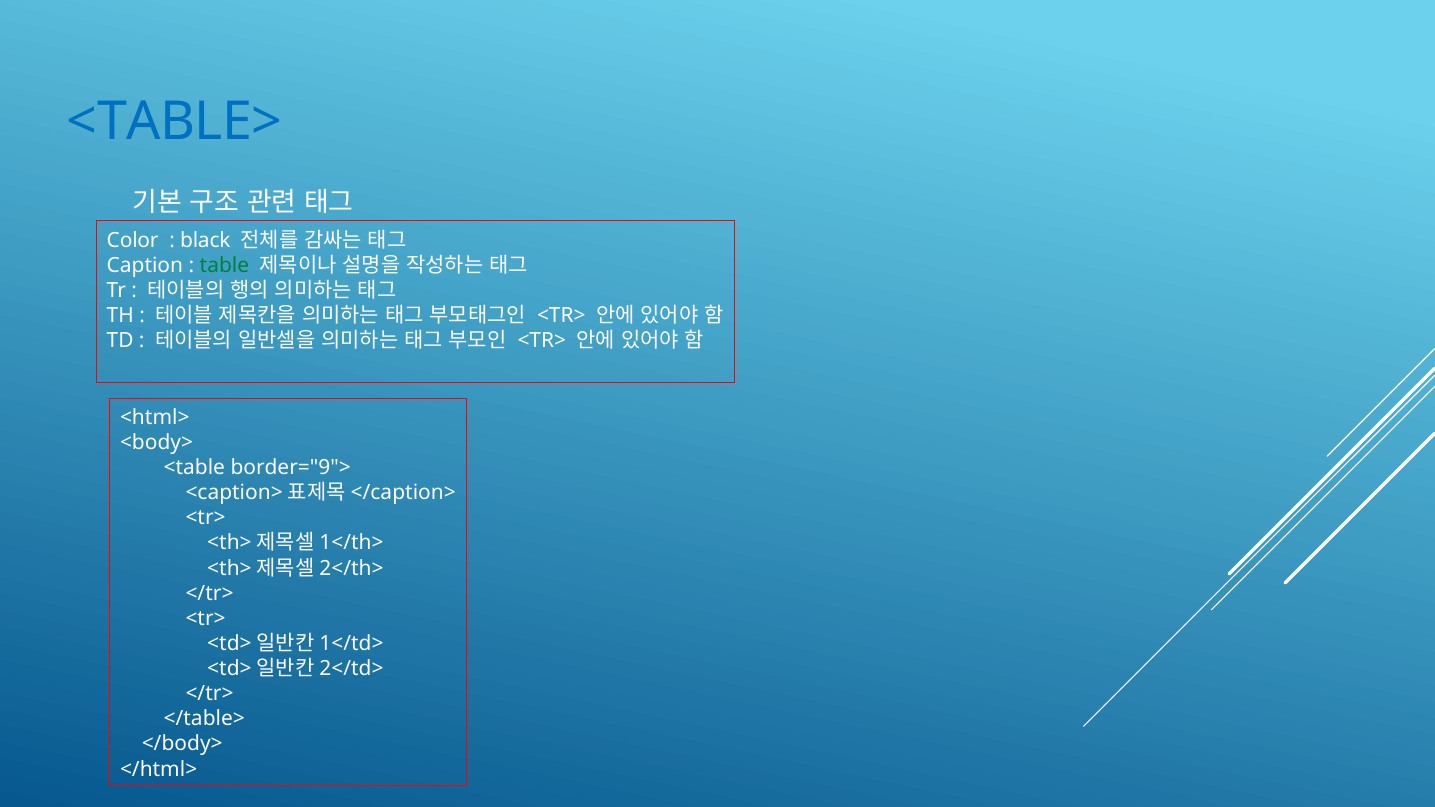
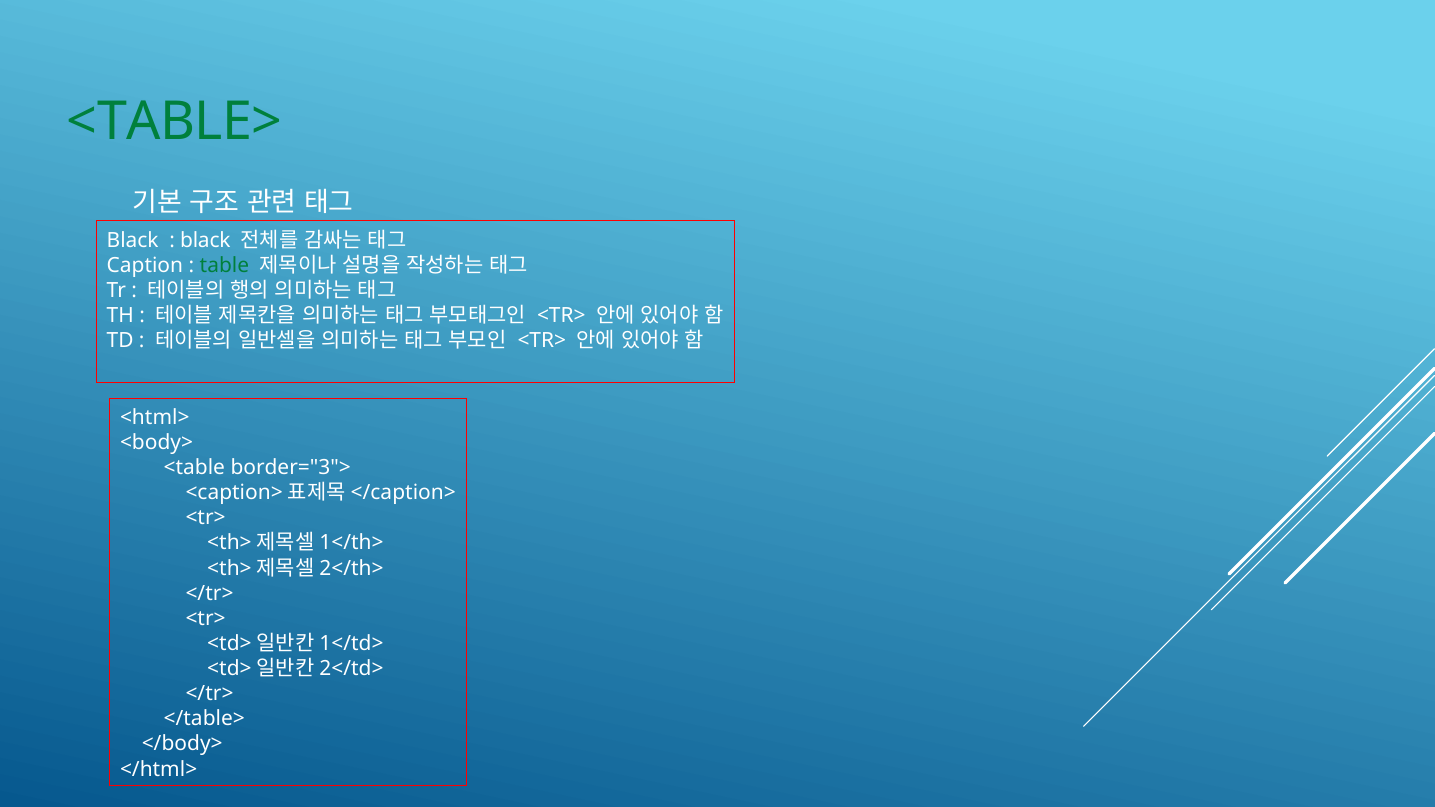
<TABLE> colour: blue -> green (175, 122)
Color: Color -> Black (133, 240)
border="9">: border="9"> -> border="3"> (291, 468)
